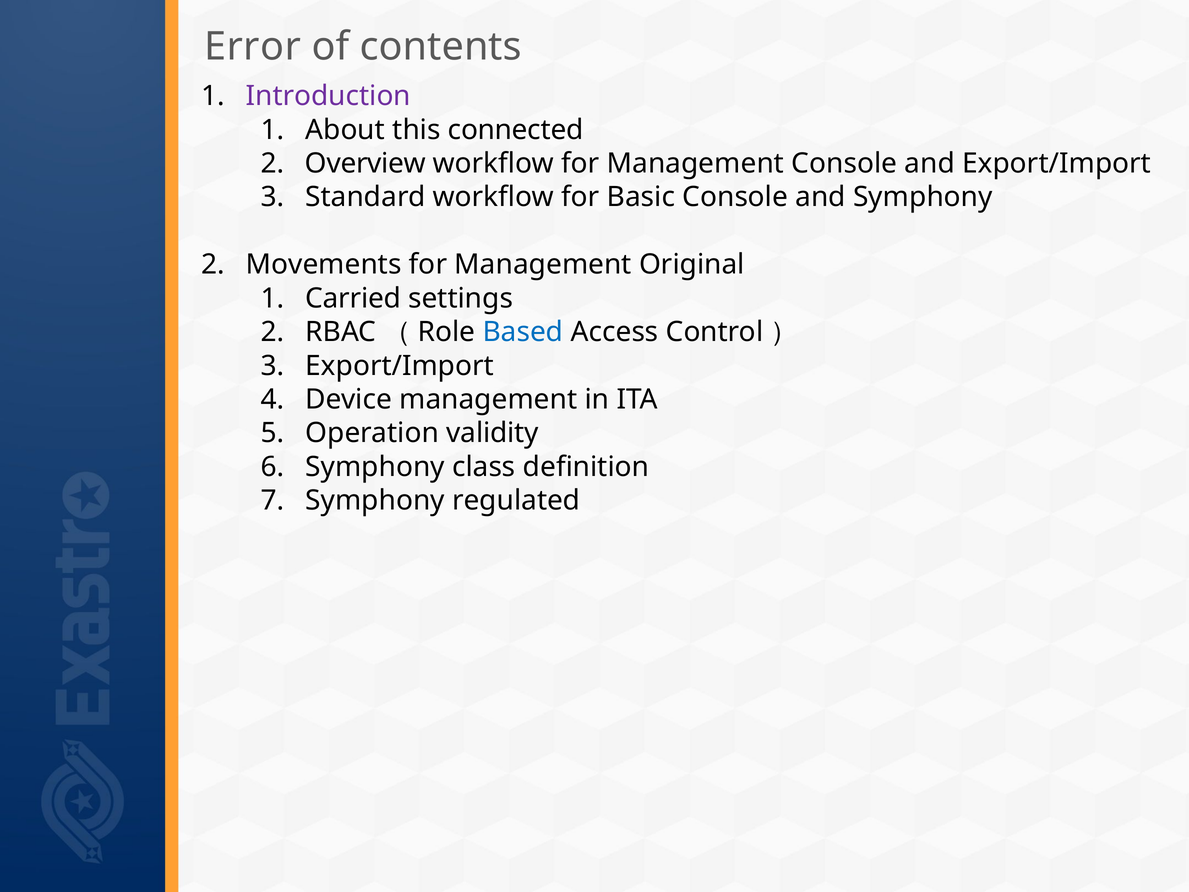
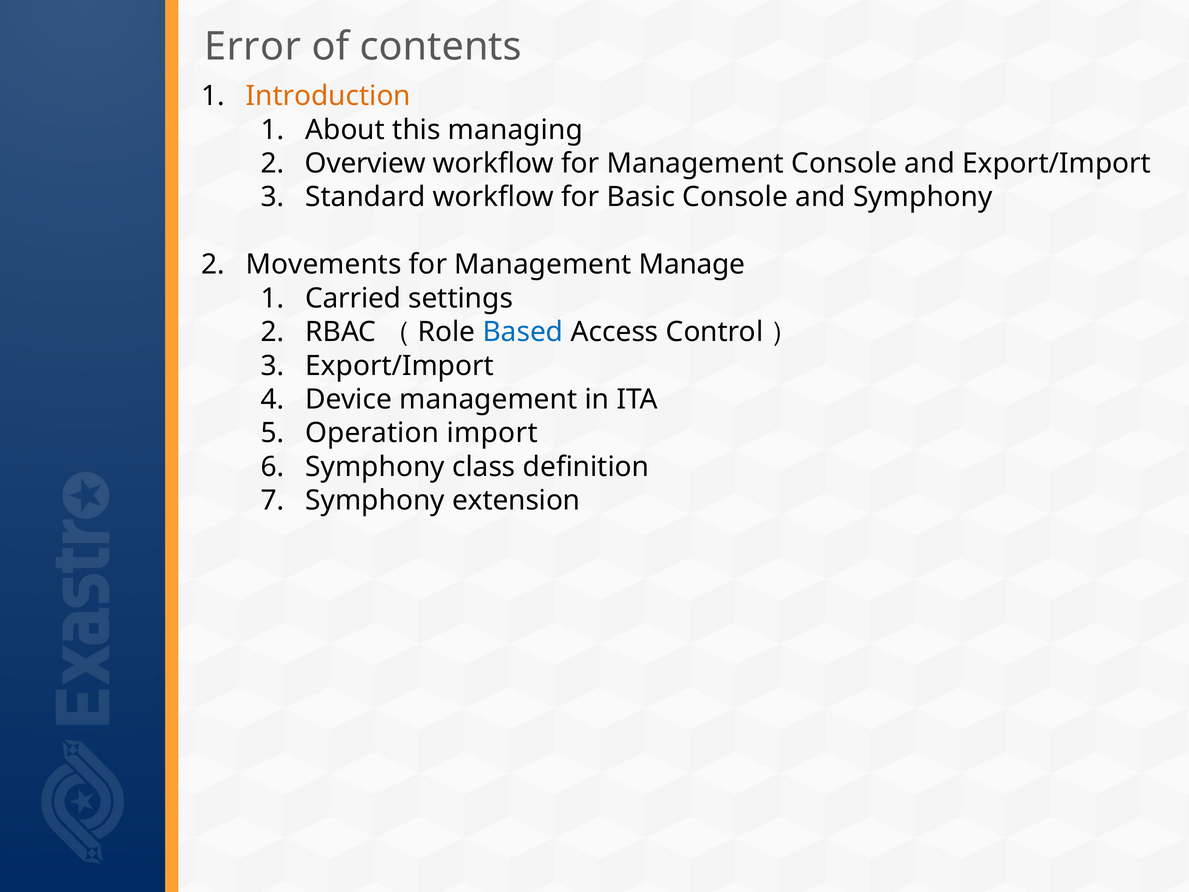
Introduction colour: purple -> orange (328, 96)
connected: connected -> managing (515, 130)
Original: Original -> Manage (692, 265)
validity: validity -> import (492, 433)
regulated: regulated -> extension (516, 500)
